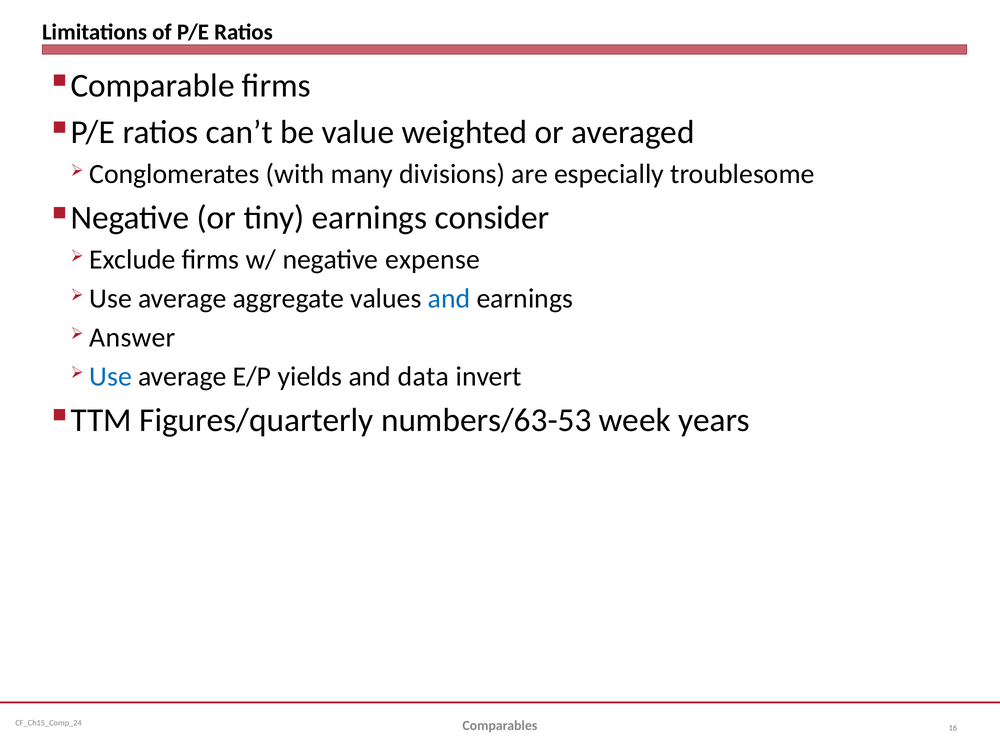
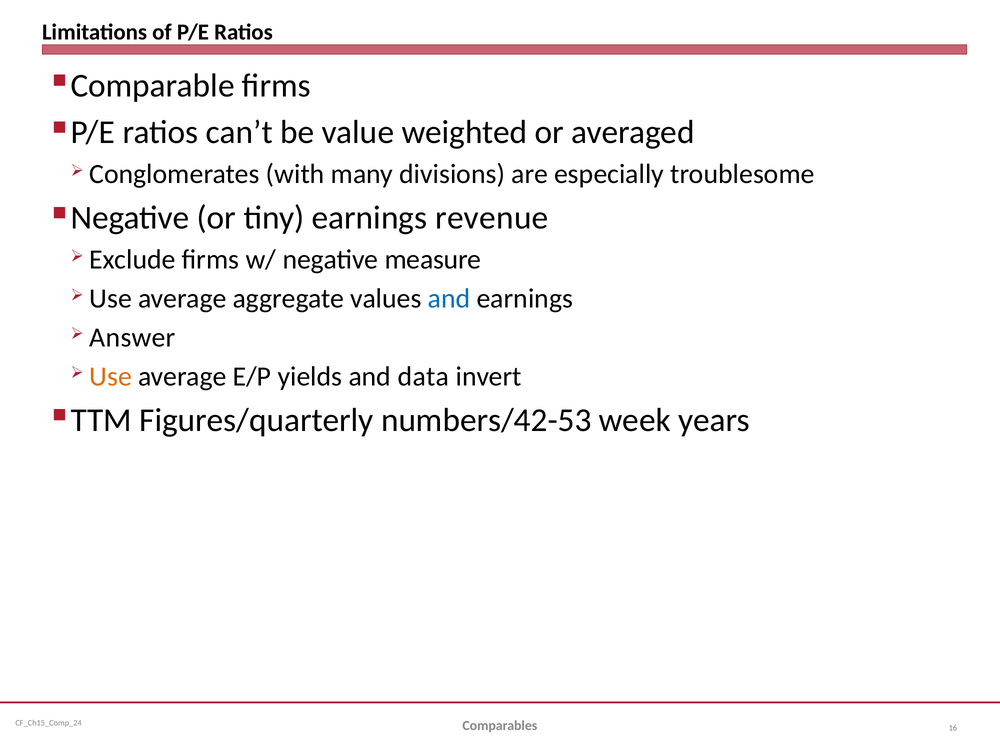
consider: consider -> revenue (492, 218)
expense: expense -> measure (433, 260)
Use colour: blue -> orange (111, 376)
numbers/63-53: numbers/63-53 -> numbers/42-53 (486, 420)
